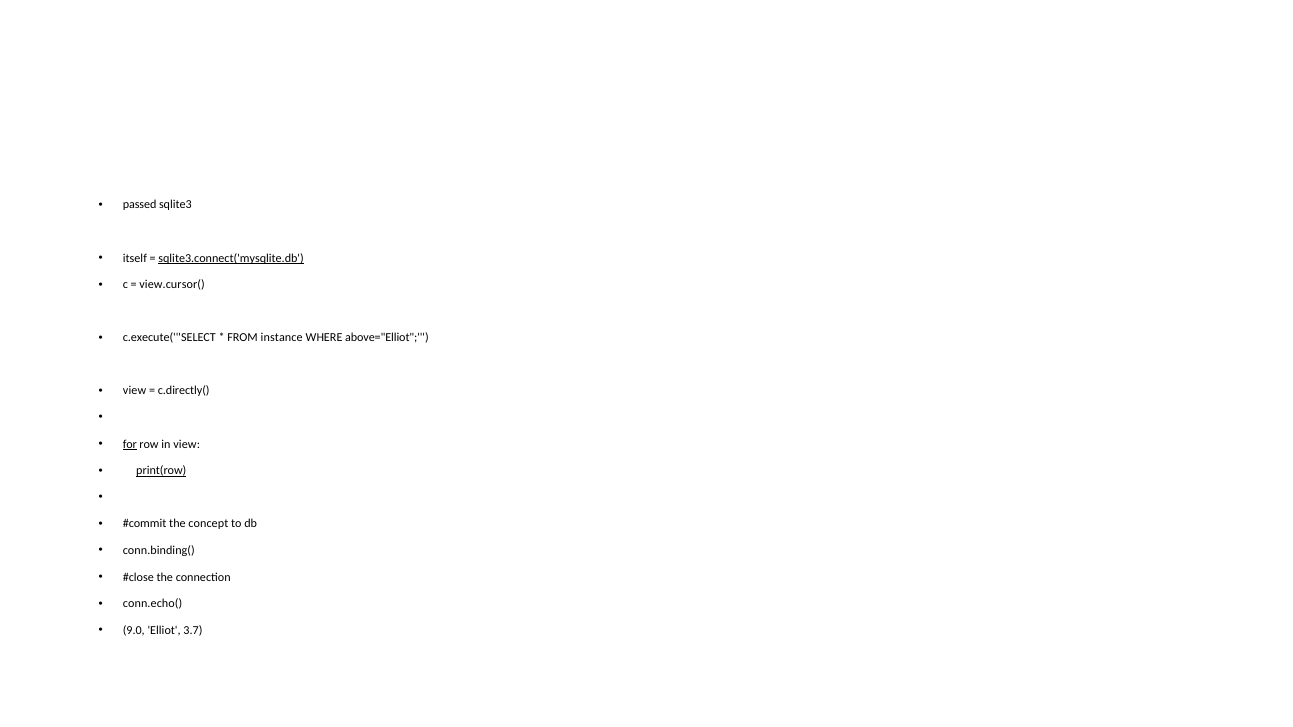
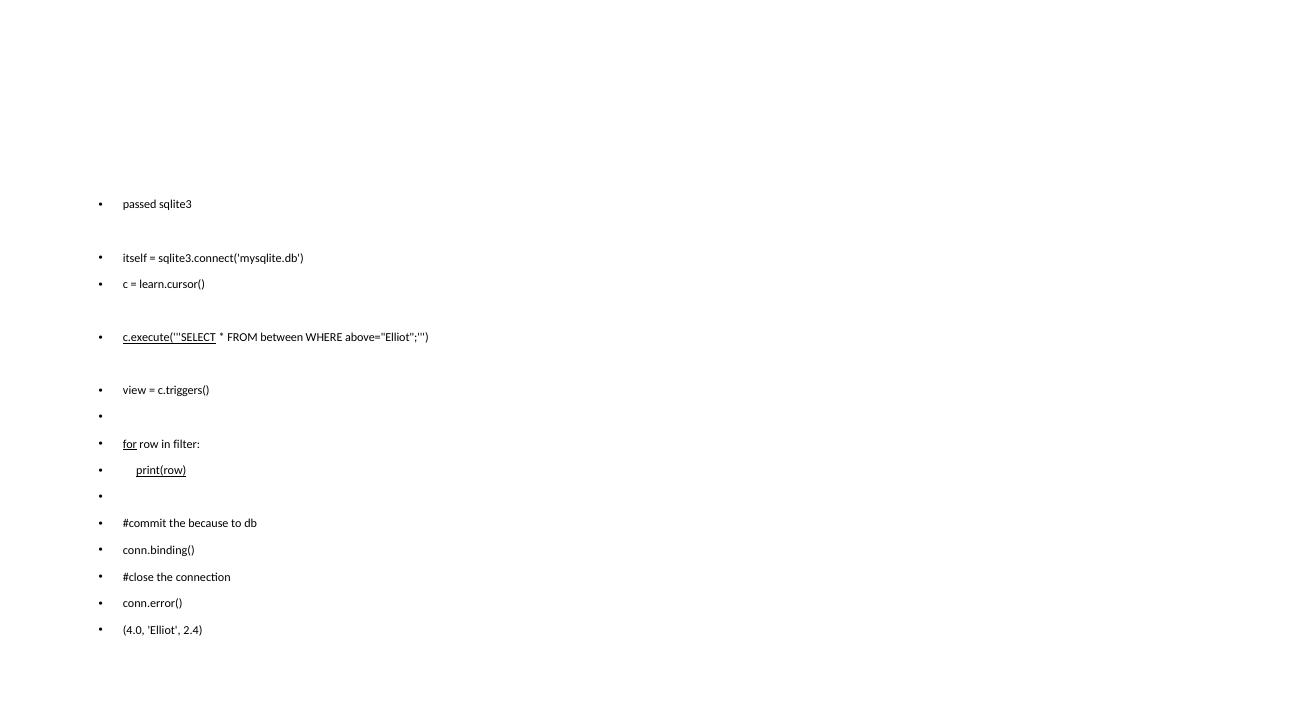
sqlite3.connect('mysqlite.db underline: present -> none (231, 258)
view.cursor(: view.cursor( -> learn.cursor( (172, 285)
c.execute('''SELECT underline: none -> present (169, 338)
instance: instance -> between (282, 338)
c.directly(: c.directly( -> c.triggers( (184, 391)
in view: view -> filter (187, 444)
concept: concept -> because (208, 524)
conn.echo(: conn.echo( -> conn.error( (153, 604)
9.0: 9.0 -> 4.0 (134, 631)
3.7: 3.7 -> 2.4 (193, 631)
